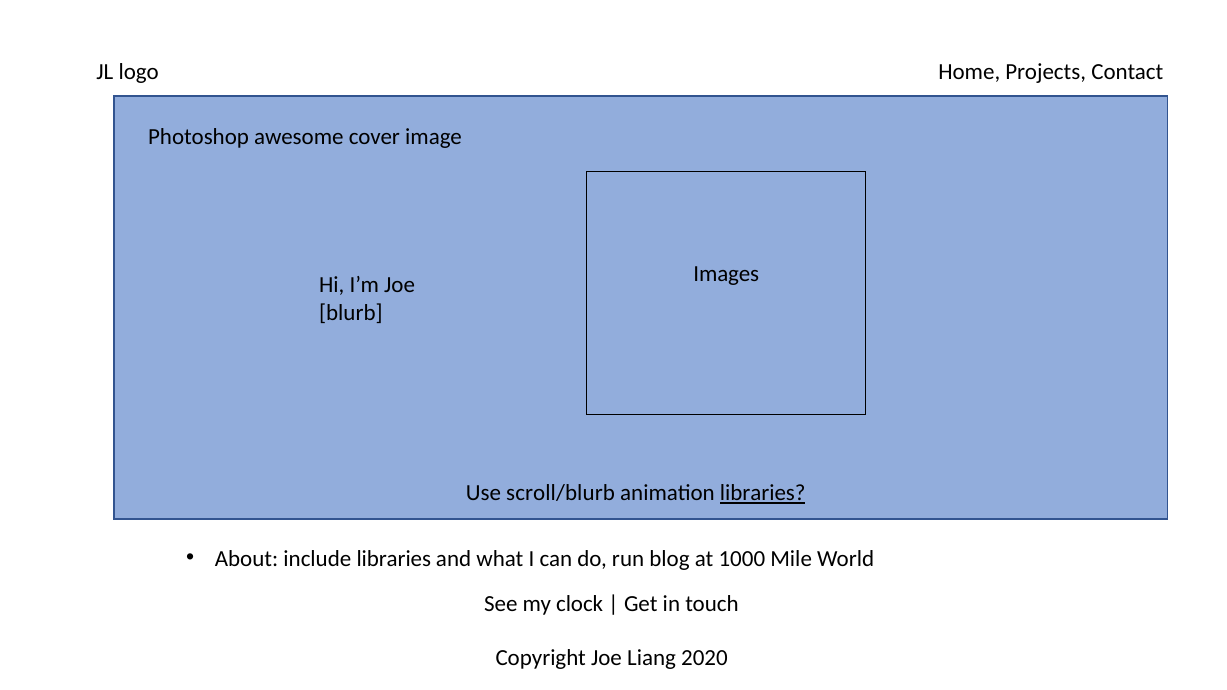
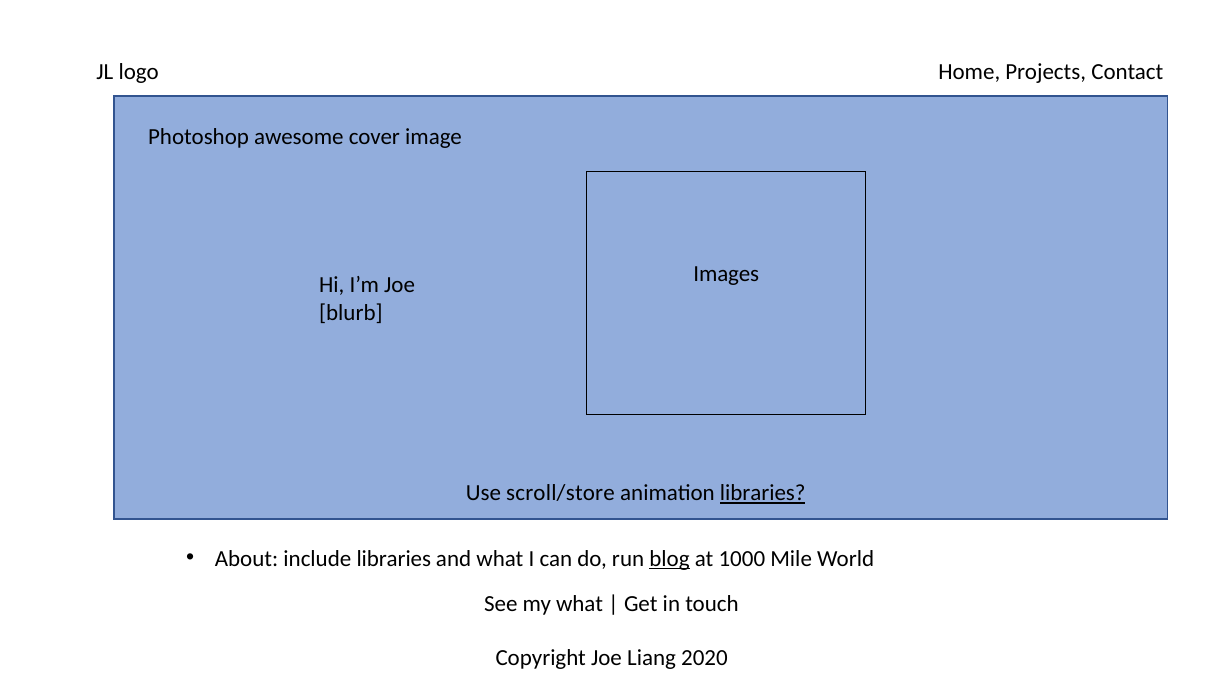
scroll/blurb: scroll/blurb -> scroll/store (561, 493)
blog underline: none -> present (670, 559)
my clock: clock -> what (580, 604)
